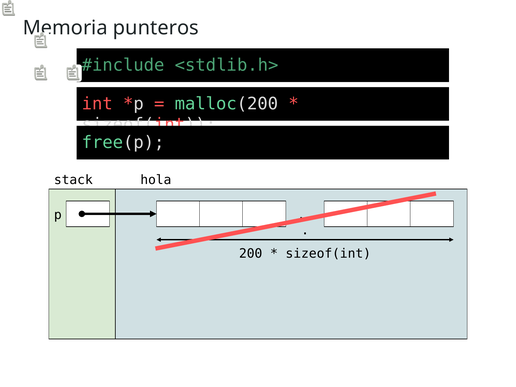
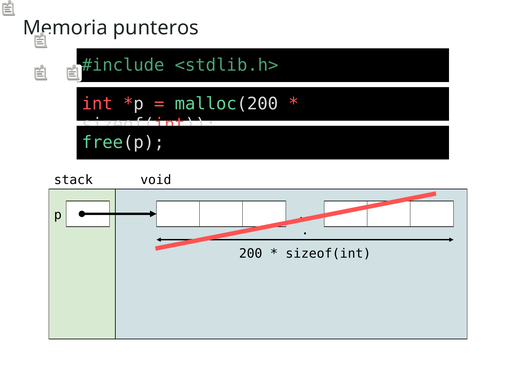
hola: hola -> void (156, 180)
